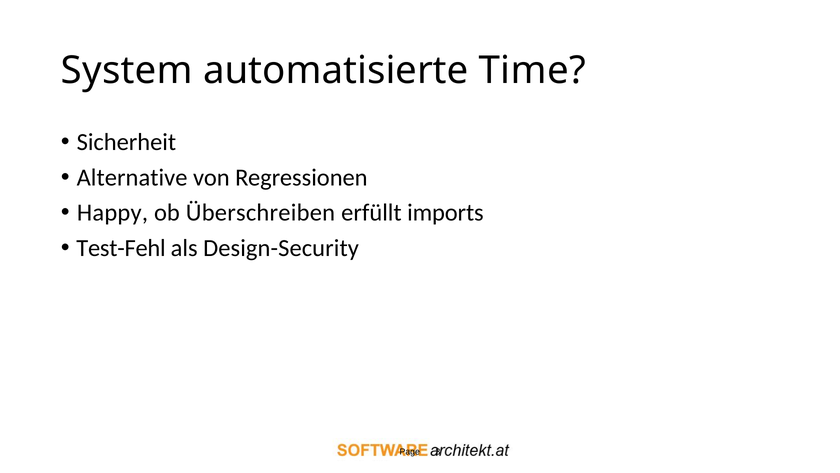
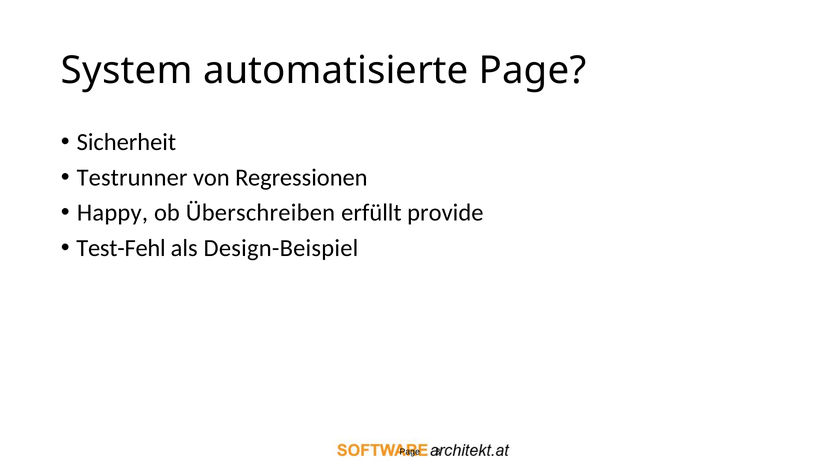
automatisierte Time: Time -> Page (532, 71)
Alternative: Alternative -> Testrunner (132, 177)
imports: imports -> provide (445, 212)
Design-Security: Design-Security -> Design-Beispiel (281, 248)
